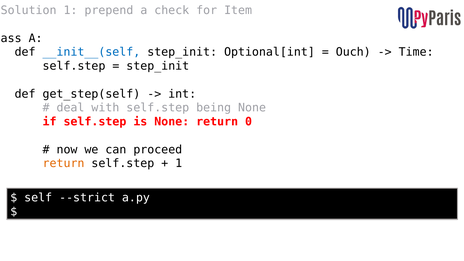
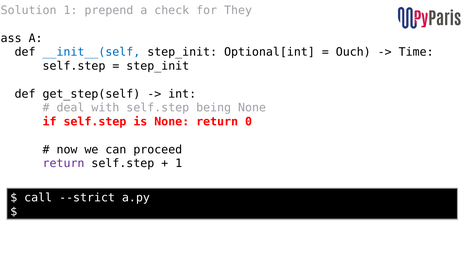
Item: Item -> They (238, 10)
return colour: orange -> purple (64, 163)
self: self -> call (38, 198)
